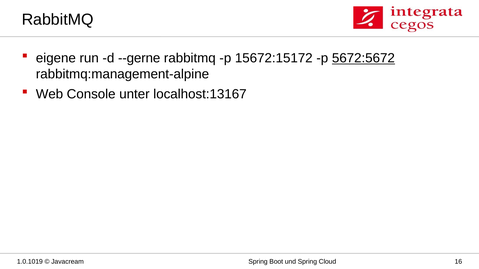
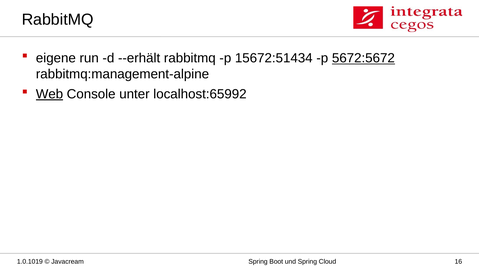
--gerne: --gerne -> --erhält (139, 58)
15672:15172: 15672:15172 -> 15672:51434 (274, 58)
Web underline: none -> present (50, 94)
localhost:13167: localhost:13167 -> localhost:65992 (200, 94)
